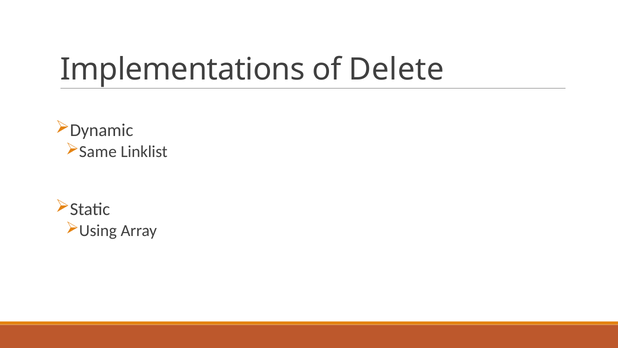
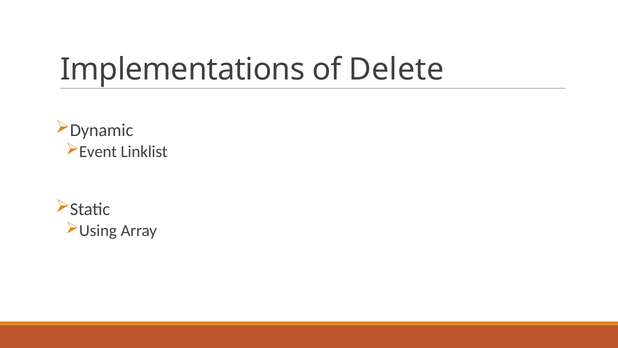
Same: Same -> Event (98, 151)
